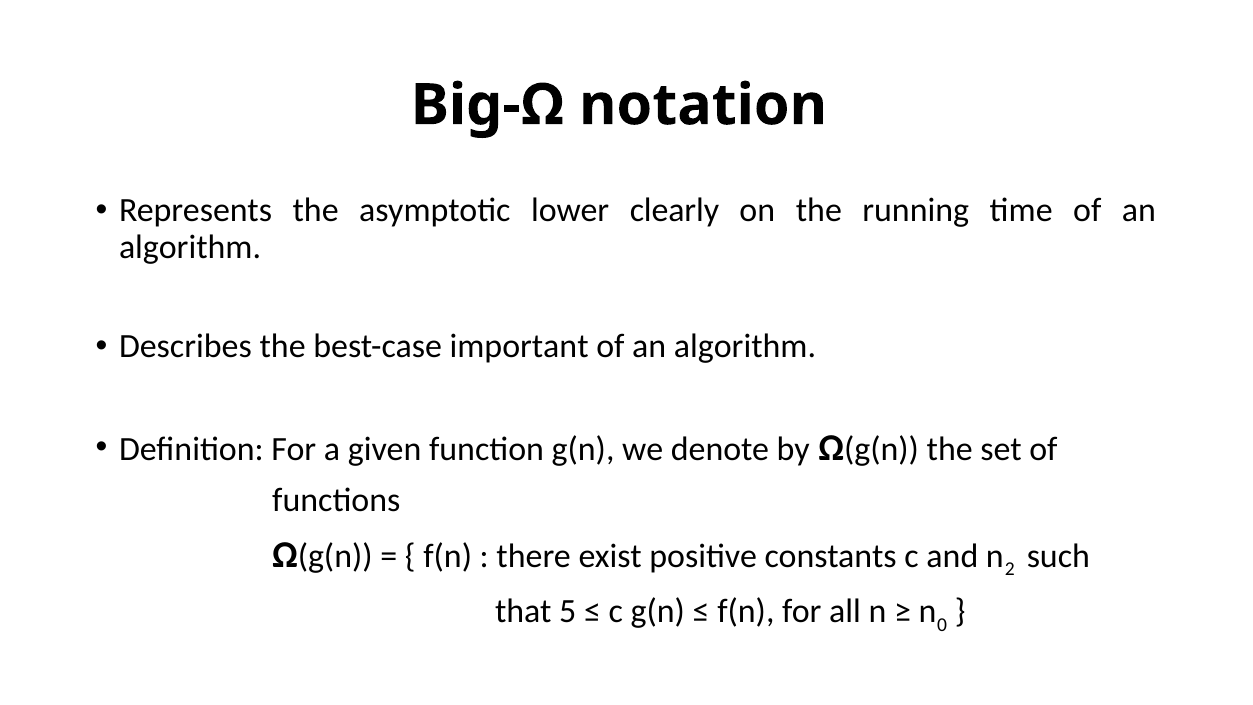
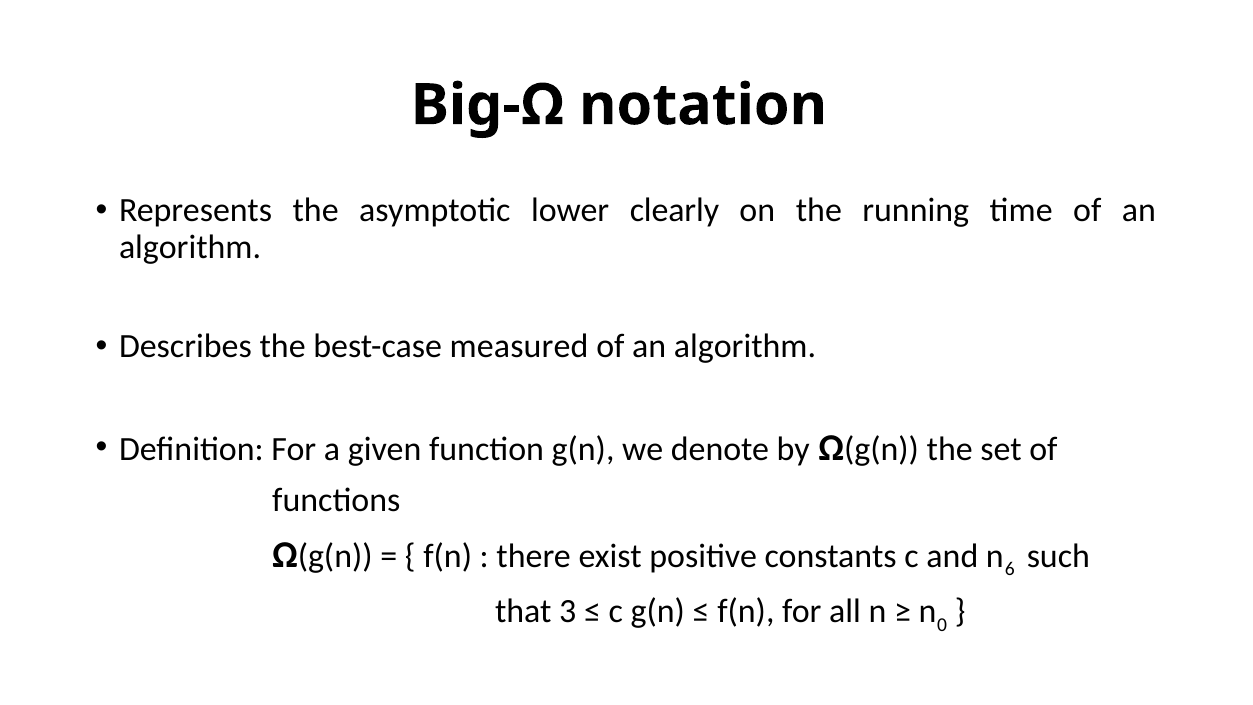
important: important -> measured (519, 346)
2: 2 -> 6 (1010, 569)
5: 5 -> 3 (568, 612)
